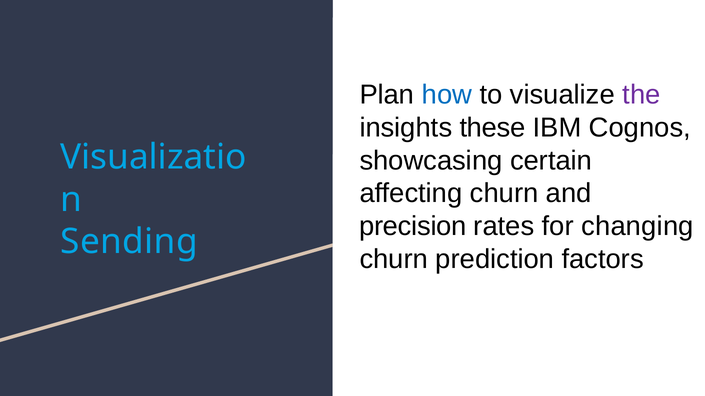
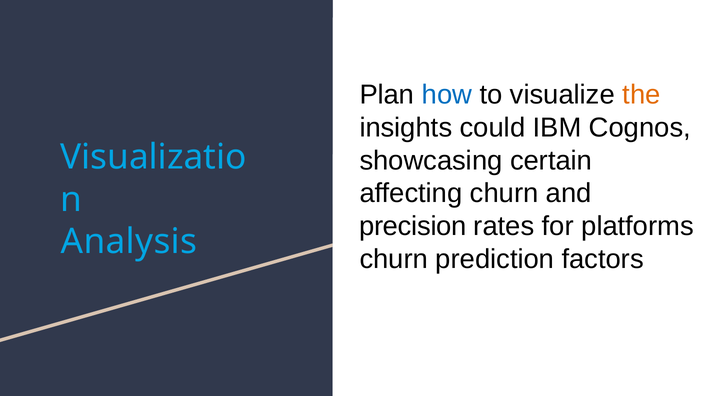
the colour: purple -> orange (641, 95)
these: these -> could (492, 128)
changing: changing -> platforms (638, 227)
Sending: Sending -> Analysis (129, 242)
